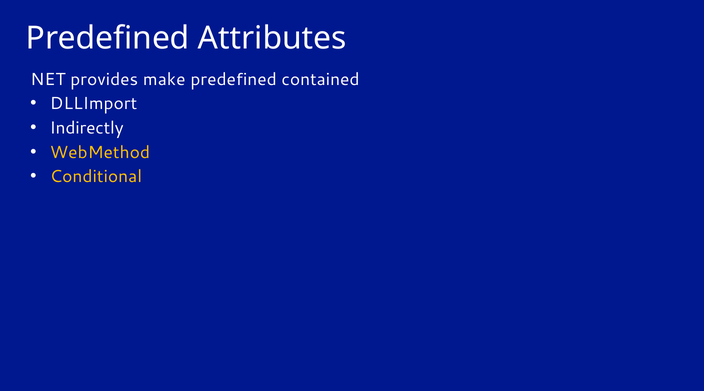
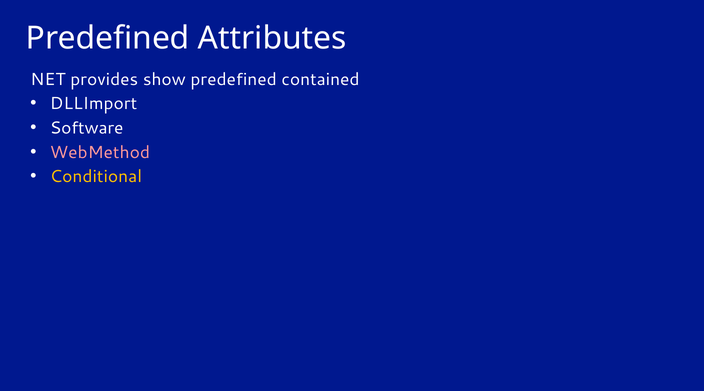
make: make -> show (164, 79)
Indirectly: Indirectly -> Software (87, 128)
WebMethod colour: yellow -> pink (100, 152)
